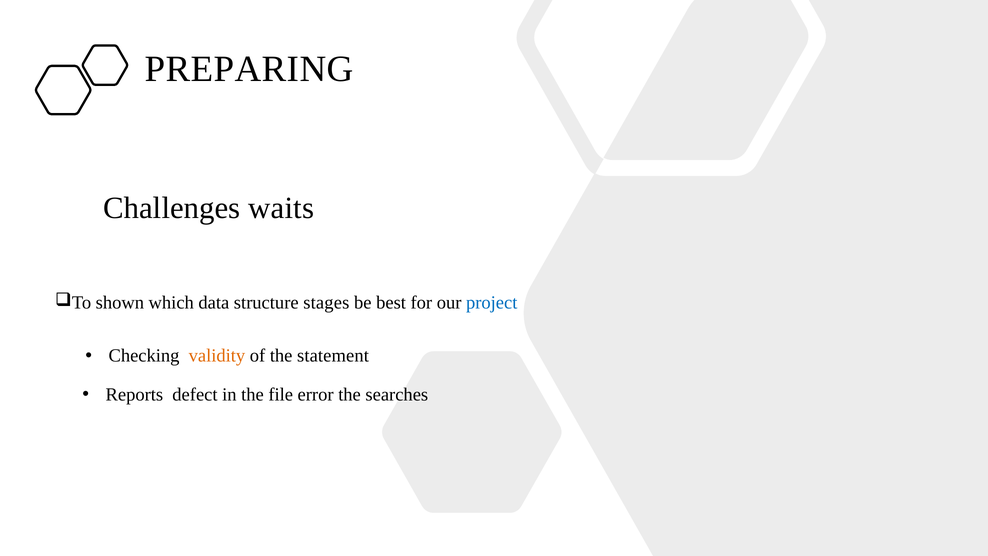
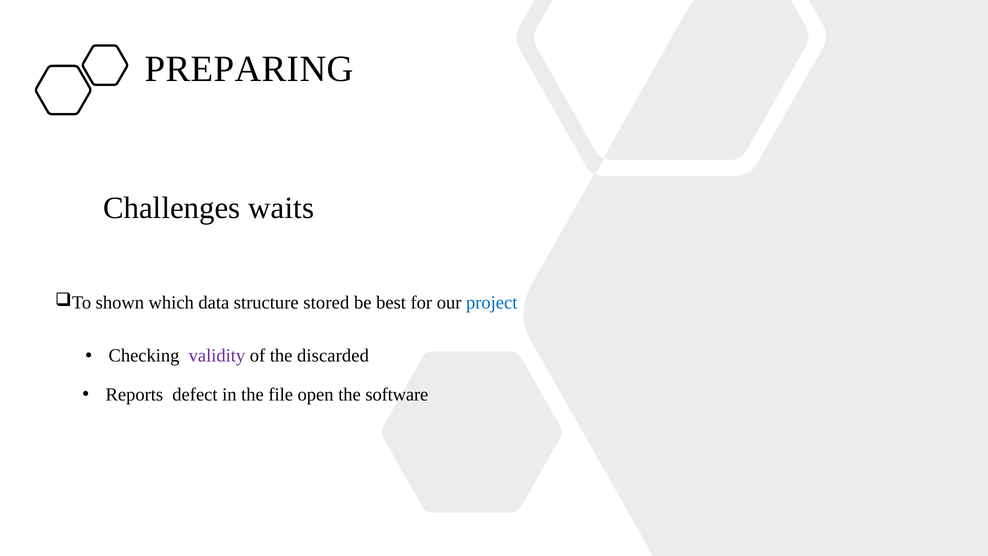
stages: stages -> stored (326, 303)
validity colour: orange -> purple (217, 356)
statement: statement -> discarded (333, 356)
error: error -> open (316, 395)
searches: searches -> software (397, 395)
